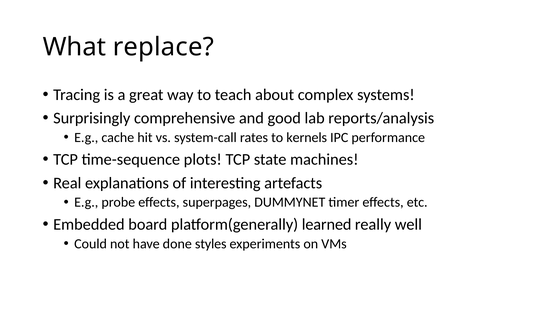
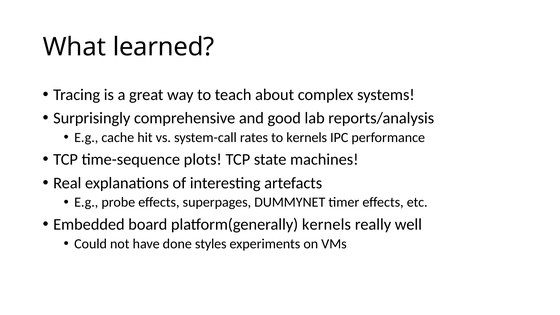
replace: replace -> learned (164, 47)
platform(generally learned: learned -> kernels (326, 224)
